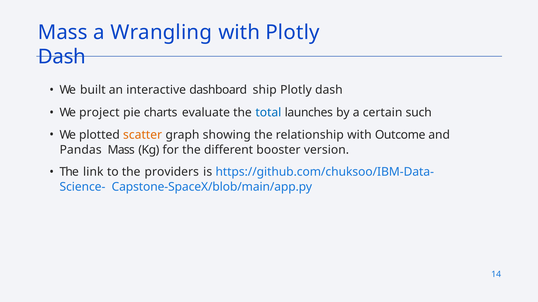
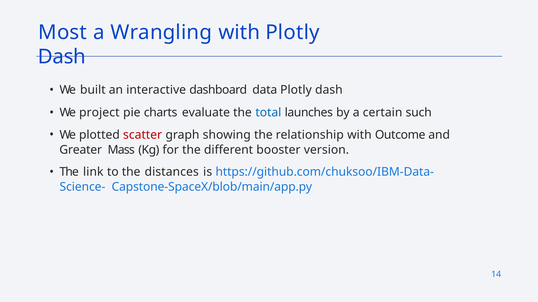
Mass: Mass -> Most (63, 32)
ship: ship -> data (265, 90)
scatter colour: orange -> red (143, 135)
Pandas: Pandas -> Greater (81, 150)
providers: providers -> distances (172, 172)
